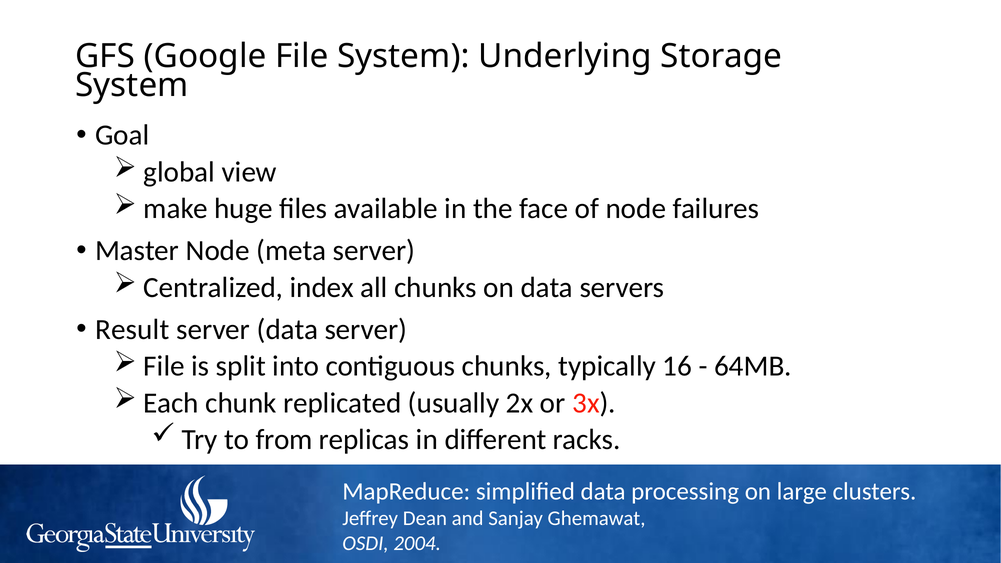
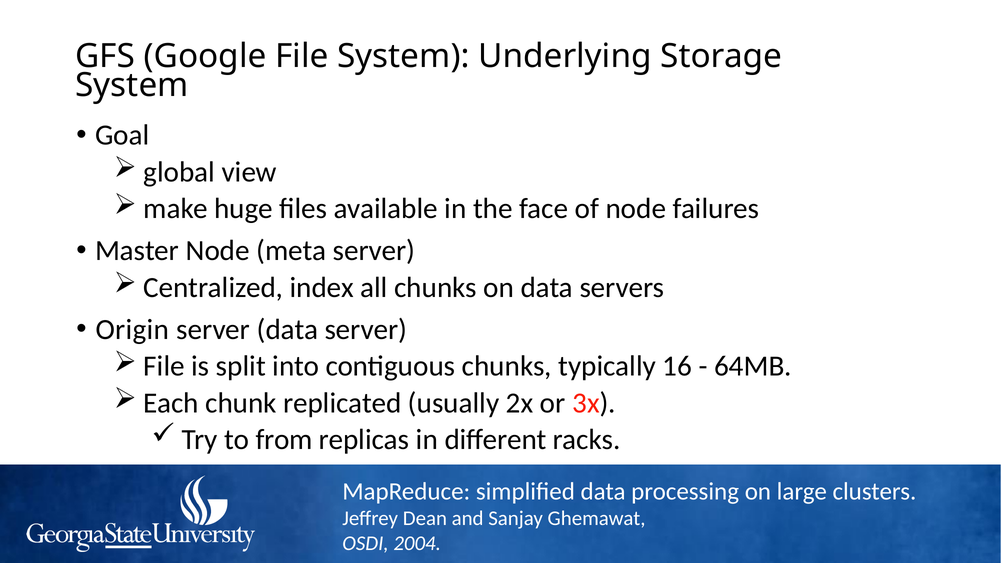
Result: Result -> Origin (132, 329)
